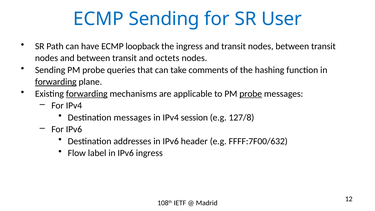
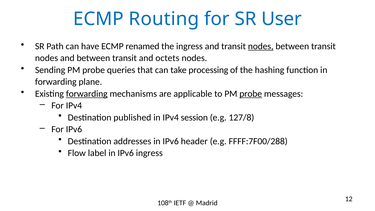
ECMP Sending: Sending -> Routing (164, 19)
loopback: loopback -> renamed (142, 46)
nodes underline: none -> present (261, 46)
comments: comments -> processing (208, 70)
forwarding underline: present -> none (56, 82)
Destination messages: messages -> published (132, 117)
FFFF:7F00/632: FFFF:7F00/632 -> FFFF:7F00/288 (258, 141)
